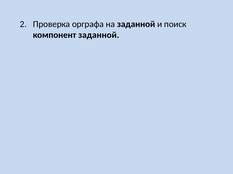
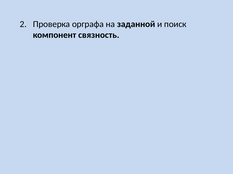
компонент заданной: заданной -> связность (99, 35)
